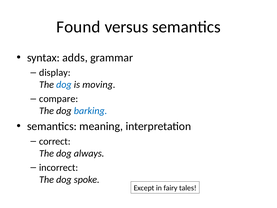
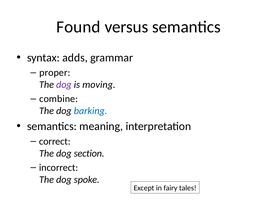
display: display -> proper (55, 73)
dog colour: blue -> purple (64, 85)
compare: compare -> combine (59, 99)
always: always -> section (89, 153)
